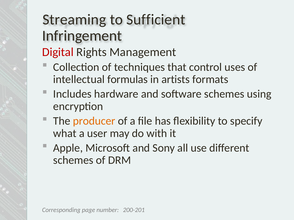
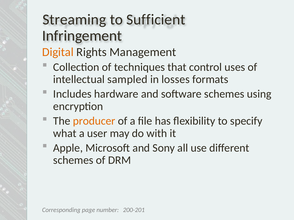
Digital colour: red -> orange (58, 52)
formulas: formulas -> sampled (127, 80)
artists: artists -> losses (176, 80)
